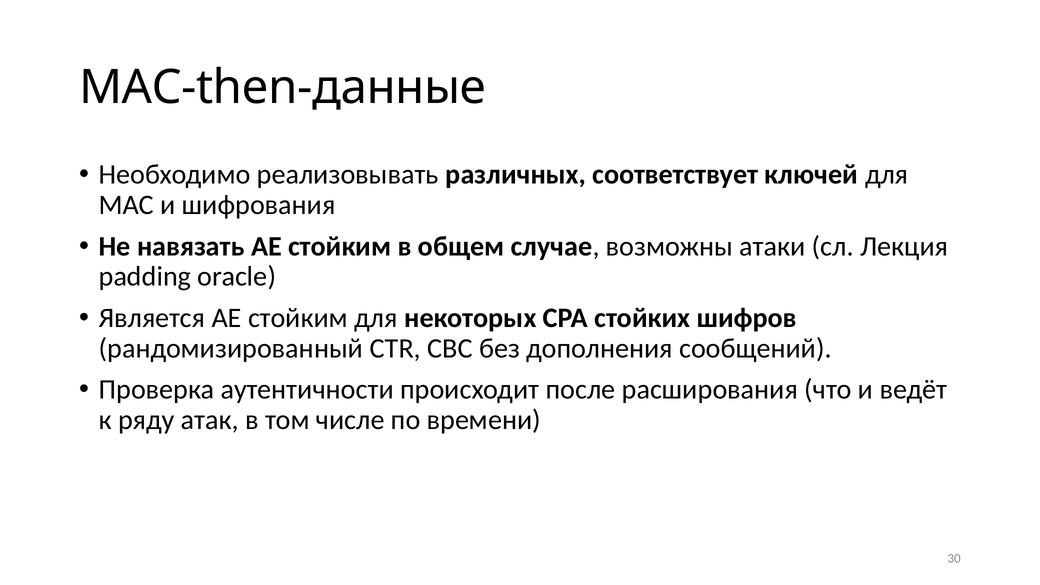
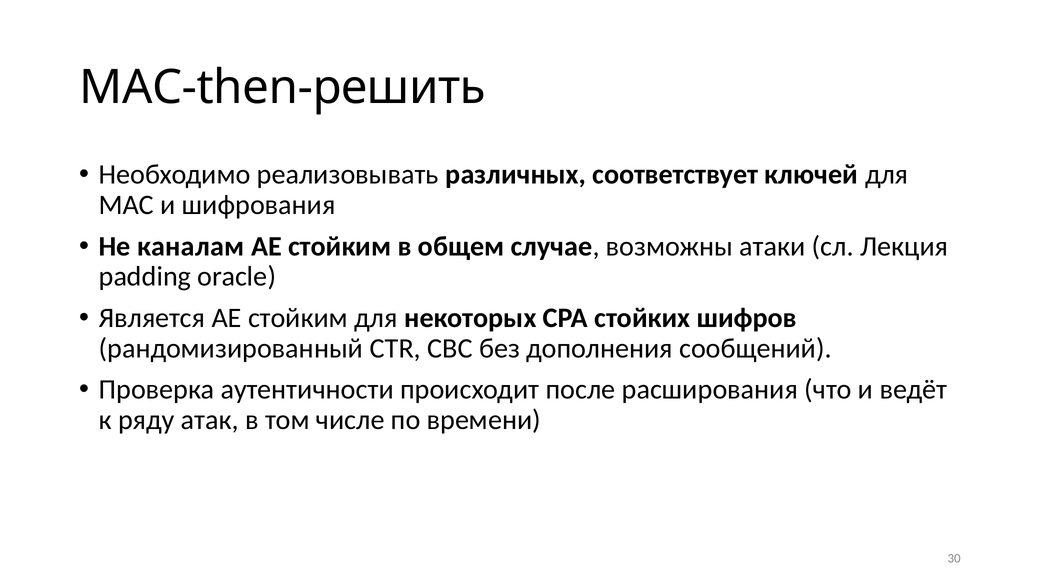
MAC-then-данные: MAC-then-данные -> MAC-then-решить (283, 87)
навязать: навязать -> каналам (191, 246)
